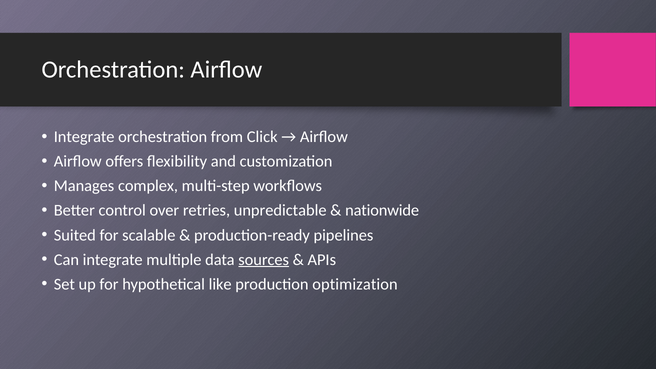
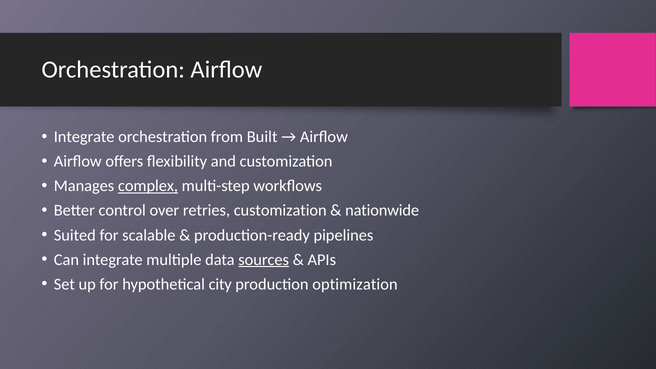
Click: Click -> Built (262, 137)
complex underline: none -> present (148, 186)
retries unpredictable: unpredictable -> customization (280, 211)
like: like -> city (220, 284)
